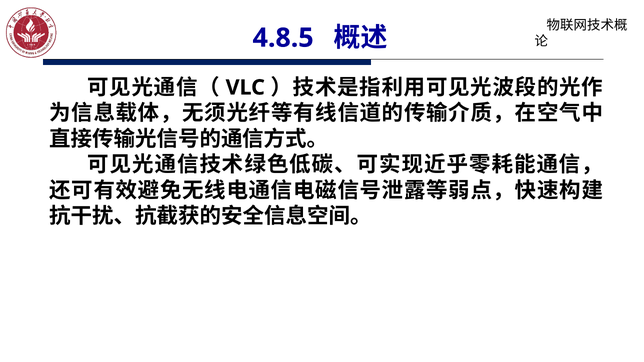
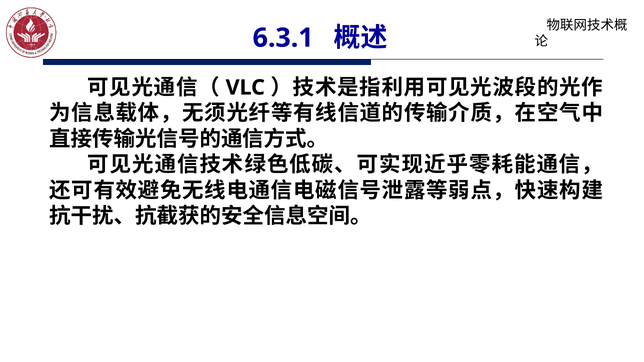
4.8.5: 4.8.5 -> 6.3.1 (283, 38)
